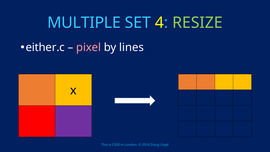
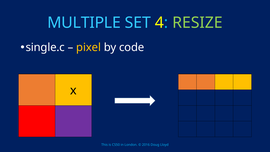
either.c: either.c -> single.c (45, 47)
pixel colour: pink -> yellow (89, 47)
lines: lines -> code (132, 47)
